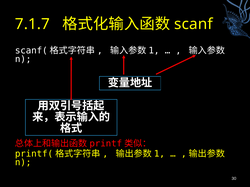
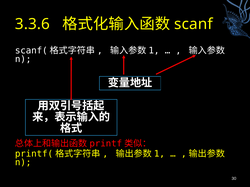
7.1.7: 7.1.7 -> 3.3.6 (32, 24)
